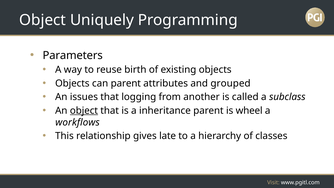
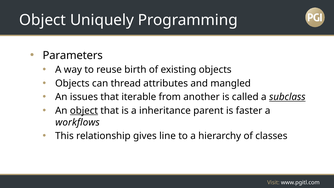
can parent: parent -> thread (126, 83)
grouped: grouped -> mangled (231, 83)
logging: logging -> iterable (139, 97)
subclass underline: none -> present (287, 97)
wheel: wheel -> faster (249, 111)
late: late -> line (168, 136)
